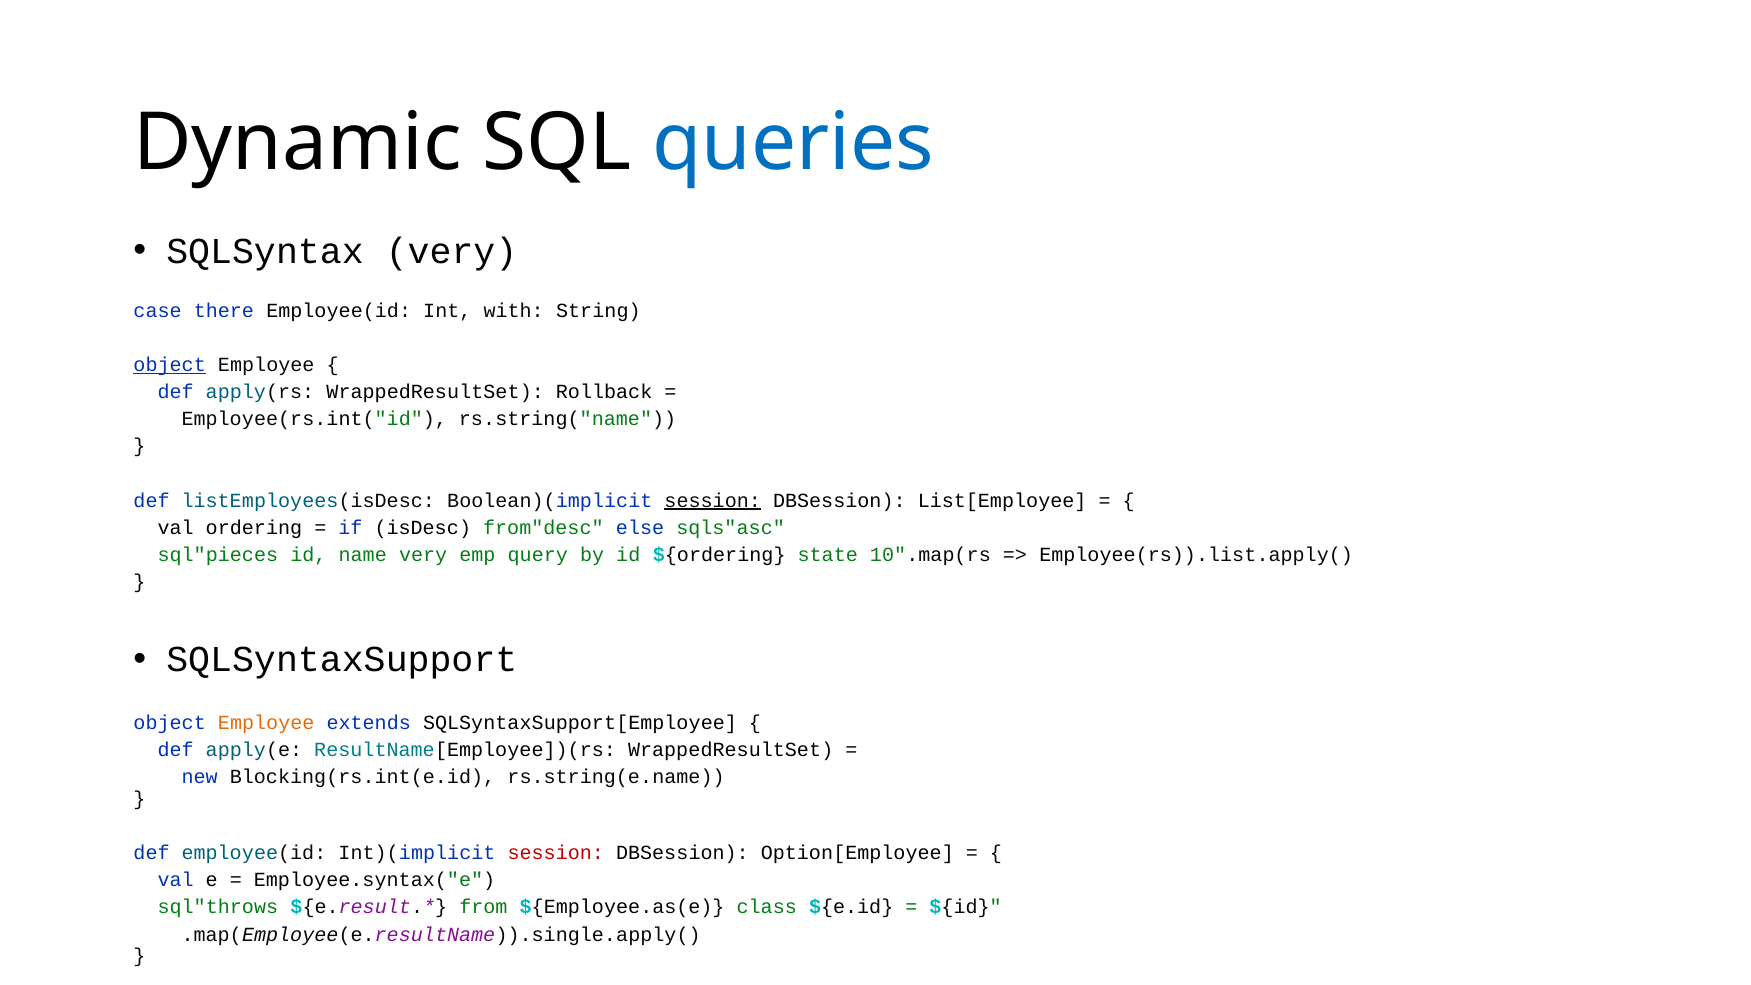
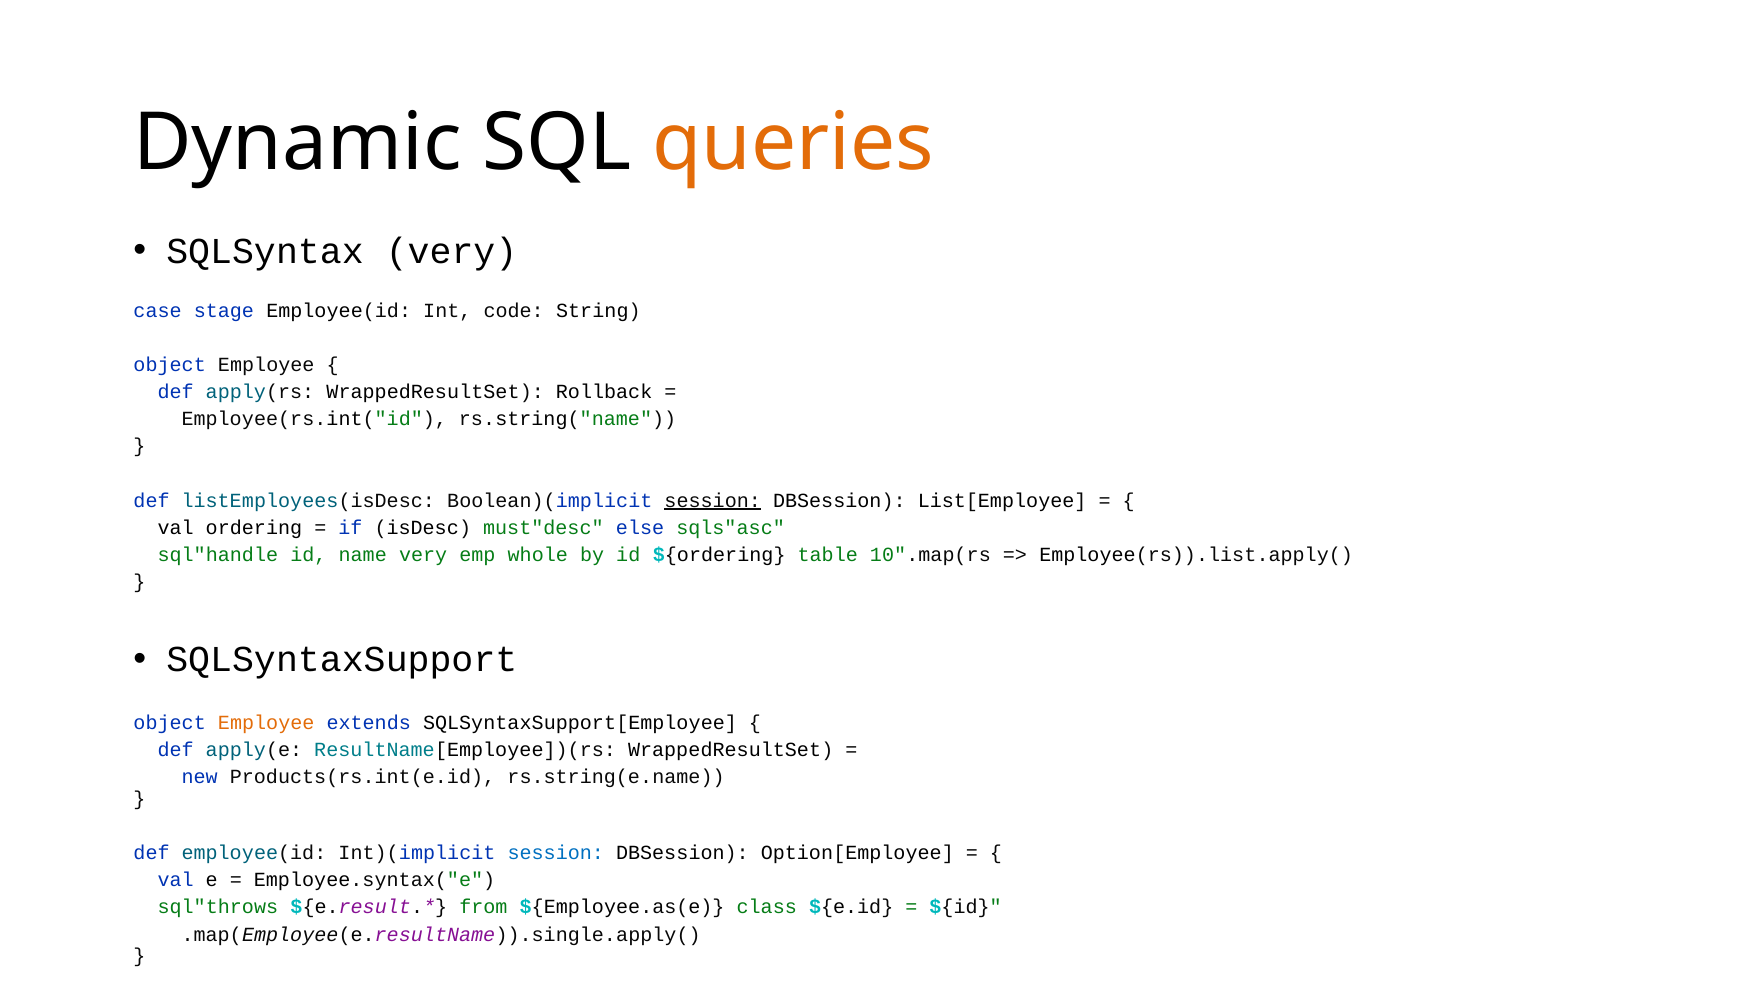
queries colour: blue -> orange (793, 143)
there: there -> stage (224, 310)
with: with -> code (514, 310)
object underline: present -> none (170, 365)
from"desc: from"desc -> must"desc (543, 528)
sql"pieces: sql"pieces -> sql"handle (218, 555)
query: query -> whole (538, 555)
state: state -> table (828, 555)
Blocking(rs.int(e.id: Blocking(rs.int(e.id -> Products(rs.int(e.id (362, 777)
session colour: red -> blue (556, 853)
